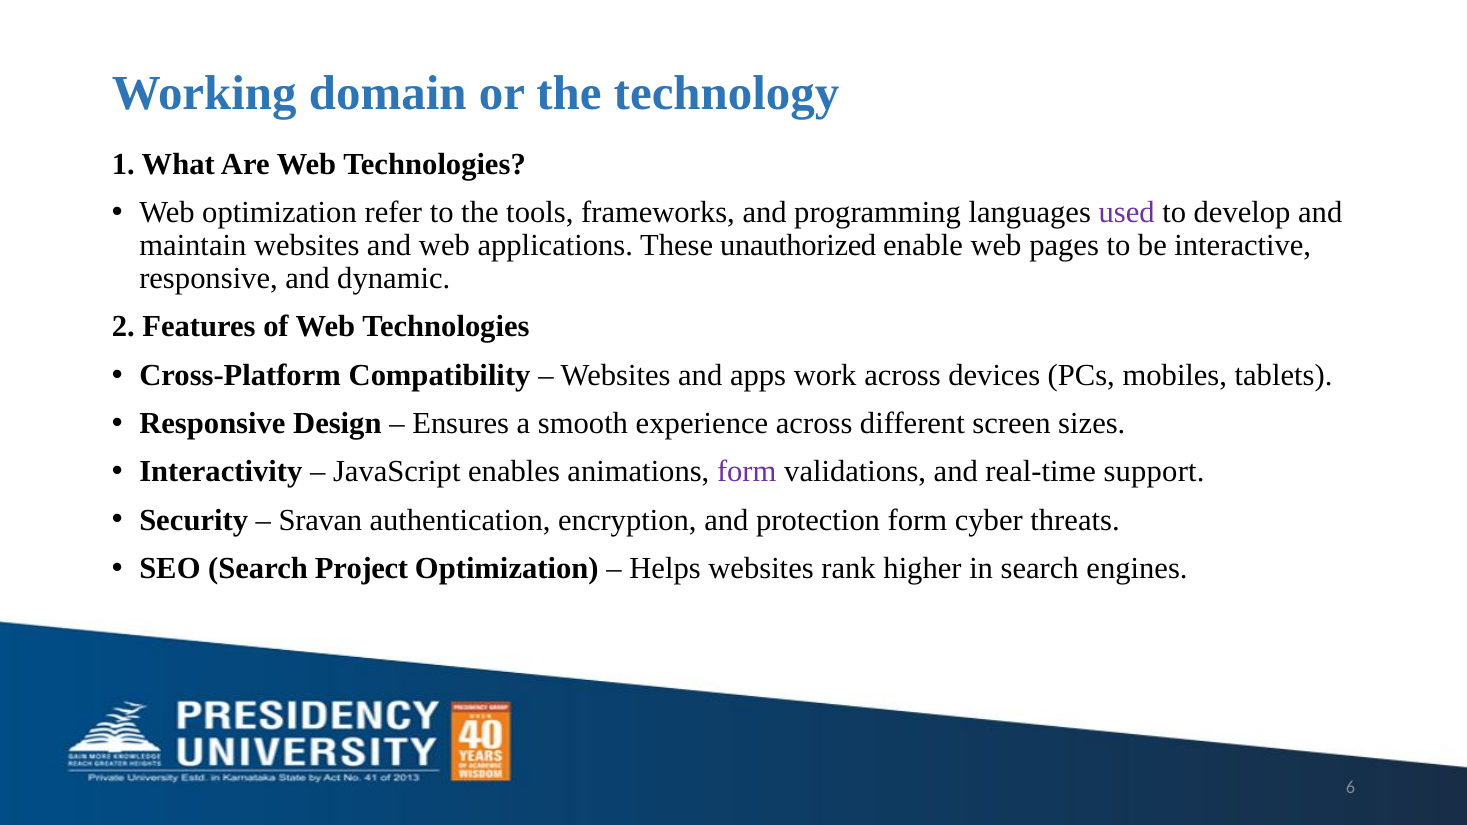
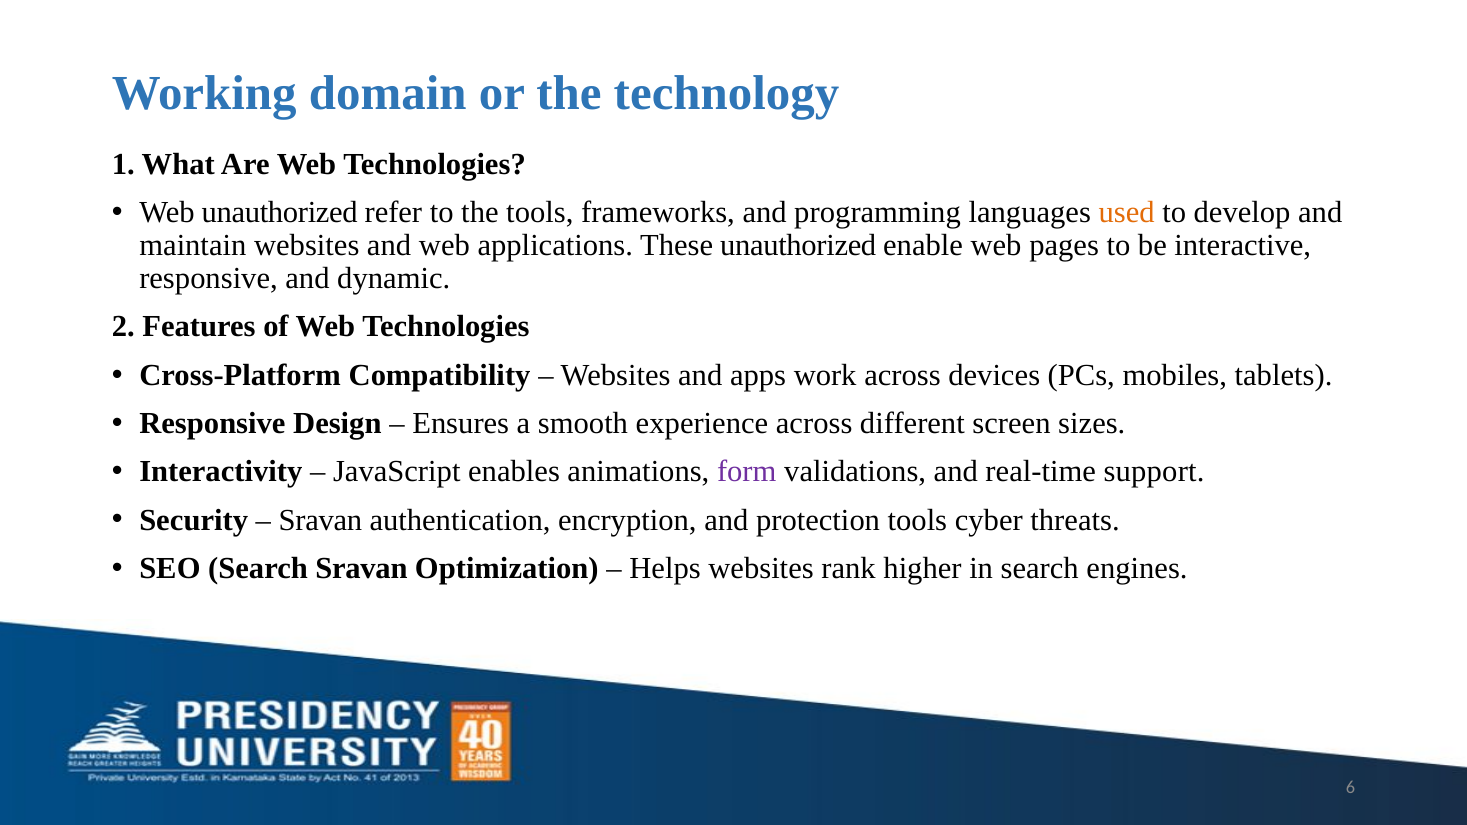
Web optimization: optimization -> unauthorized (280, 213)
used colour: purple -> orange (1127, 213)
protection form: form -> tools (917, 520)
Search Project: Project -> Sravan (361, 568)
